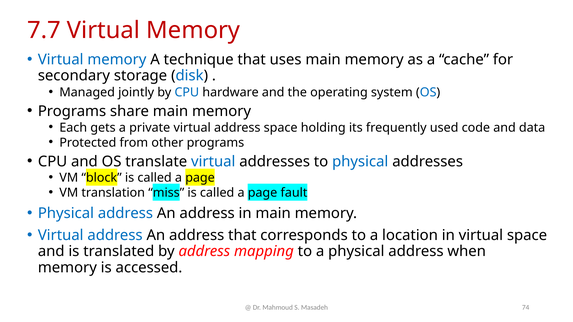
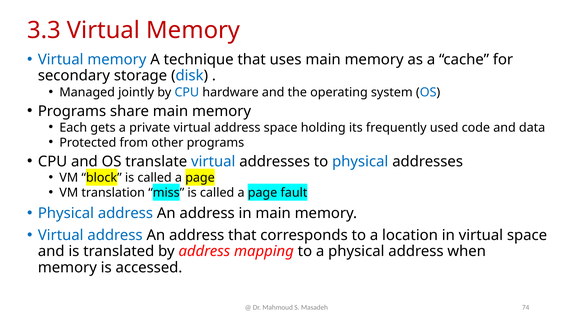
7.7: 7.7 -> 3.3 (44, 30)
